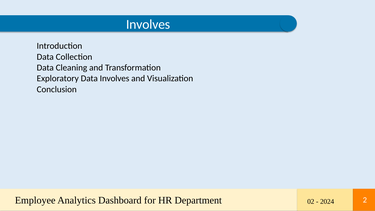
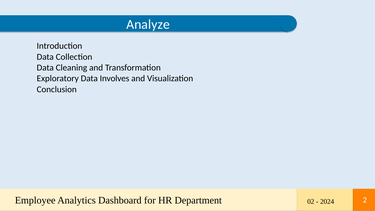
Involves: Involves -> Analyze (148, 24)
